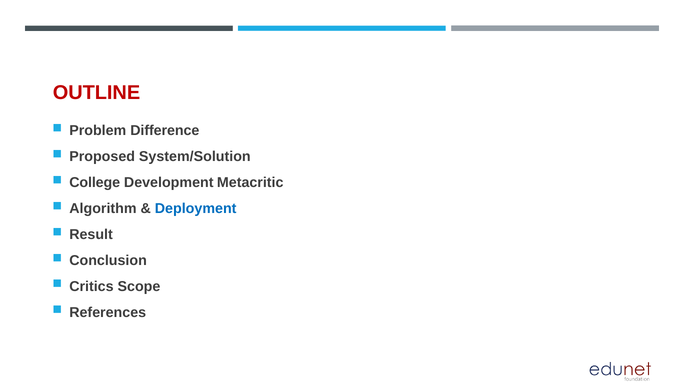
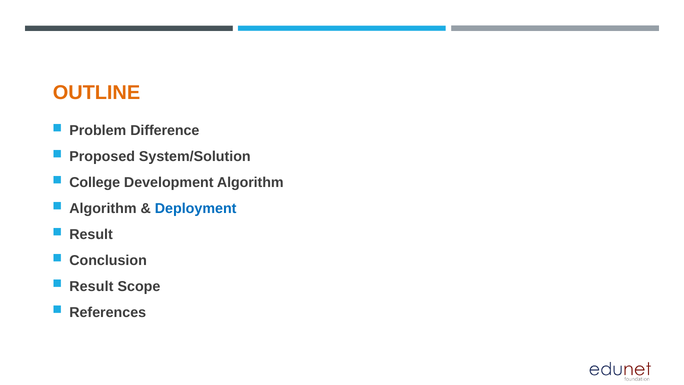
OUTLINE colour: red -> orange (96, 93)
Development Metacritic: Metacritic -> Algorithm (250, 182)
Critics: Critics -> Result (91, 286)
